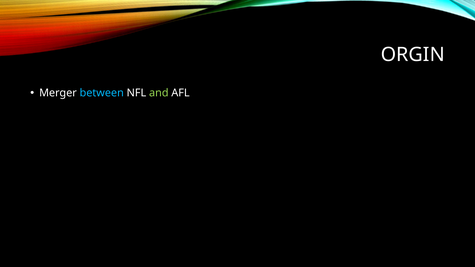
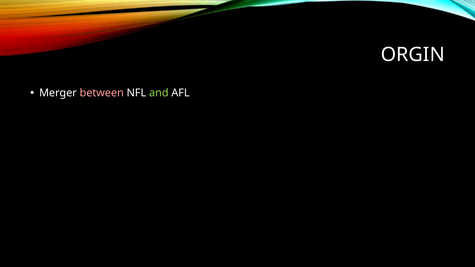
between colour: light blue -> pink (102, 93)
